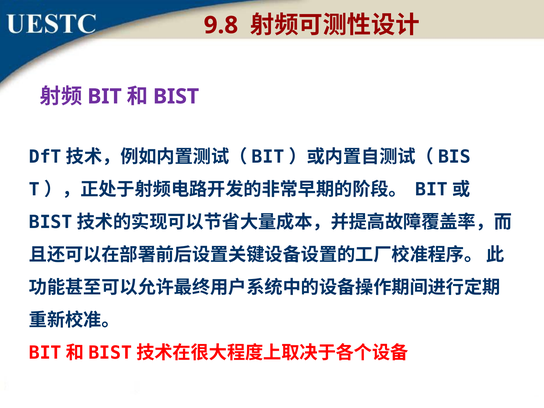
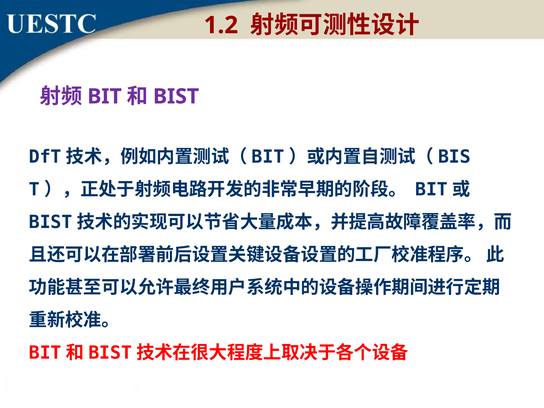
9.8: 9.8 -> 1.2 (221, 25)
